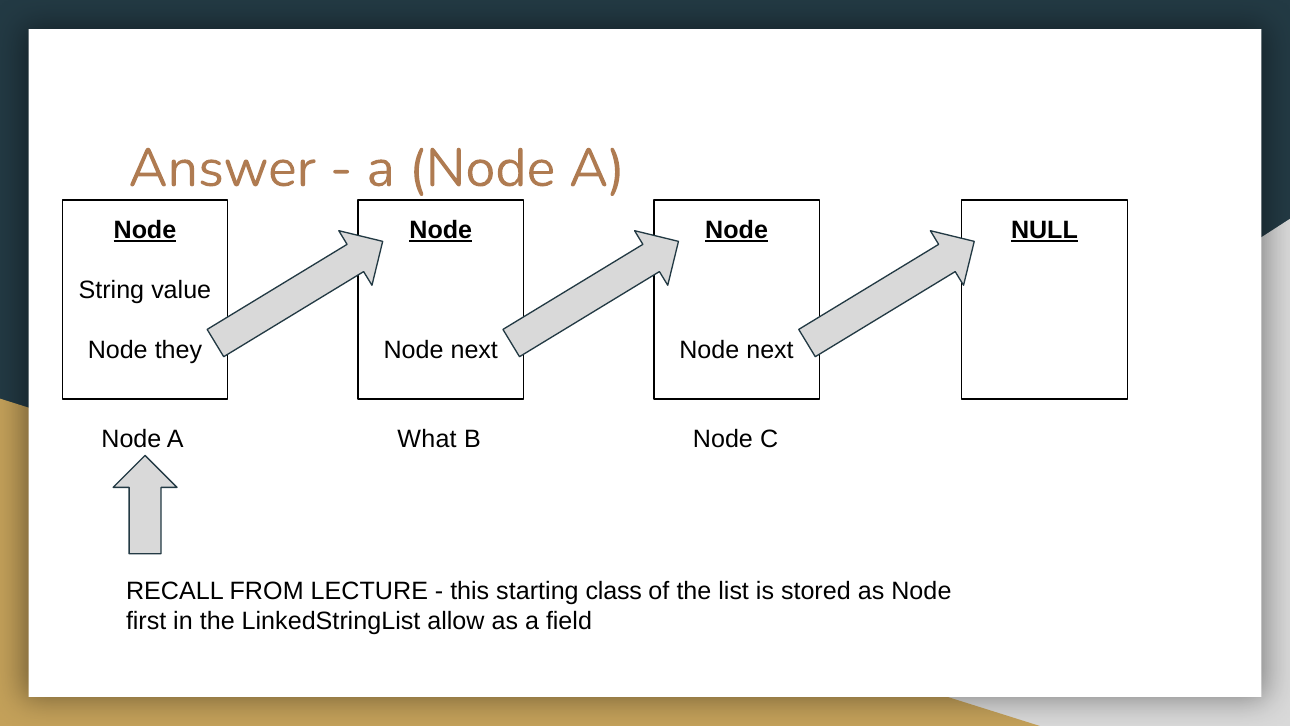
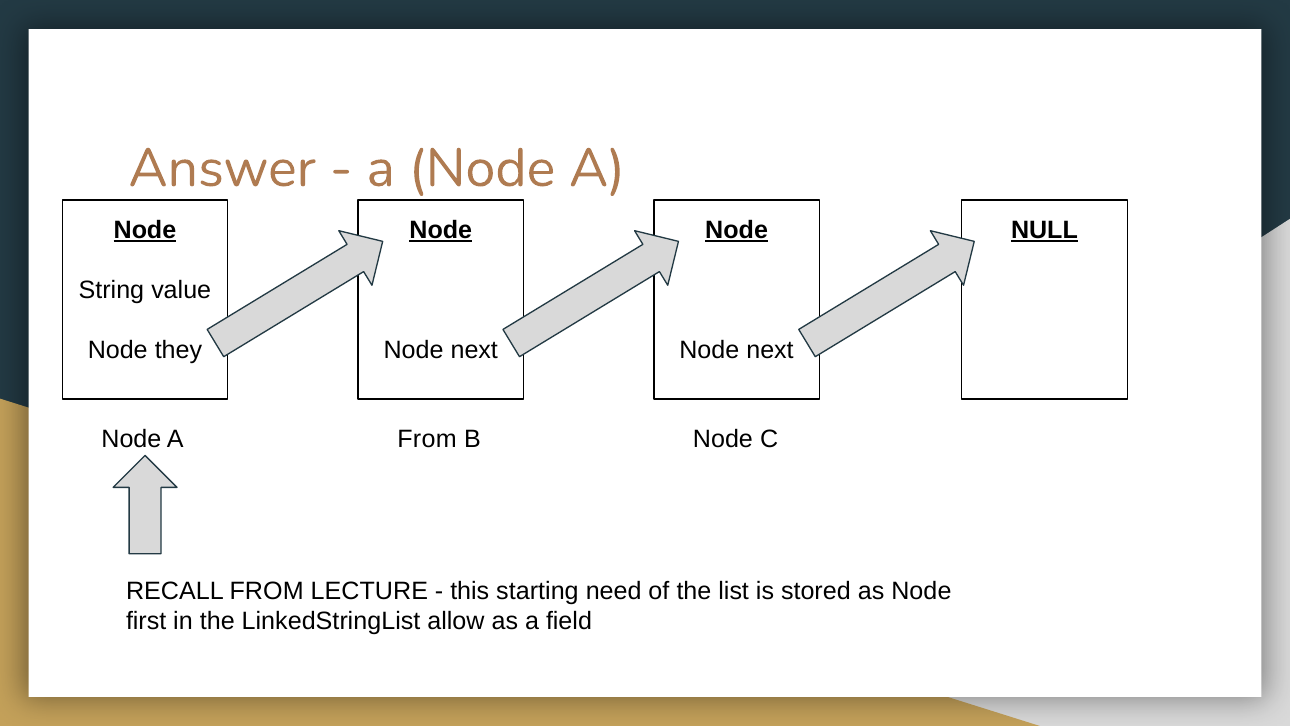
A What: What -> From (427, 439)
class: class -> need (614, 591)
